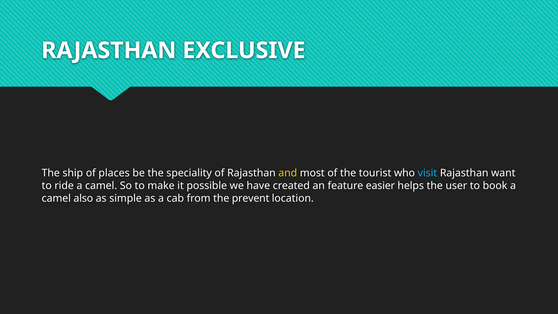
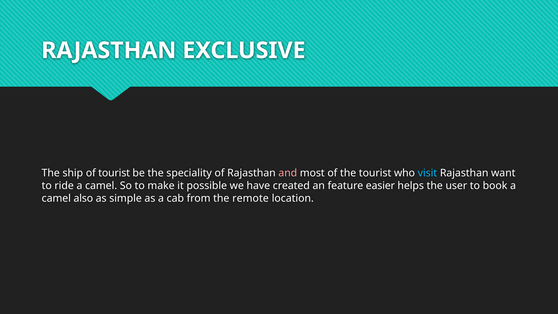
of places: places -> tourist (114, 173)
and colour: yellow -> pink (288, 173)
prevent: prevent -> remote (251, 198)
